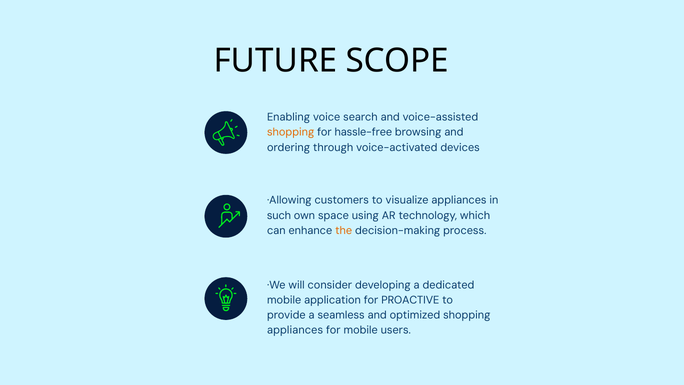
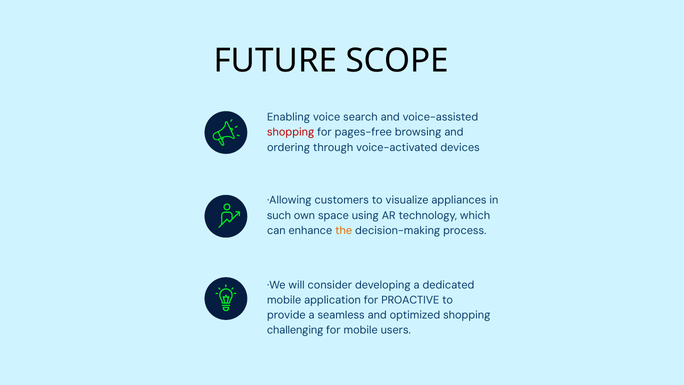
shopping colour: orange -> red (291, 132)
hassle-free: hassle-free -> pages-free (363, 132)
appliances: appliances -> challenging (295, 330)
